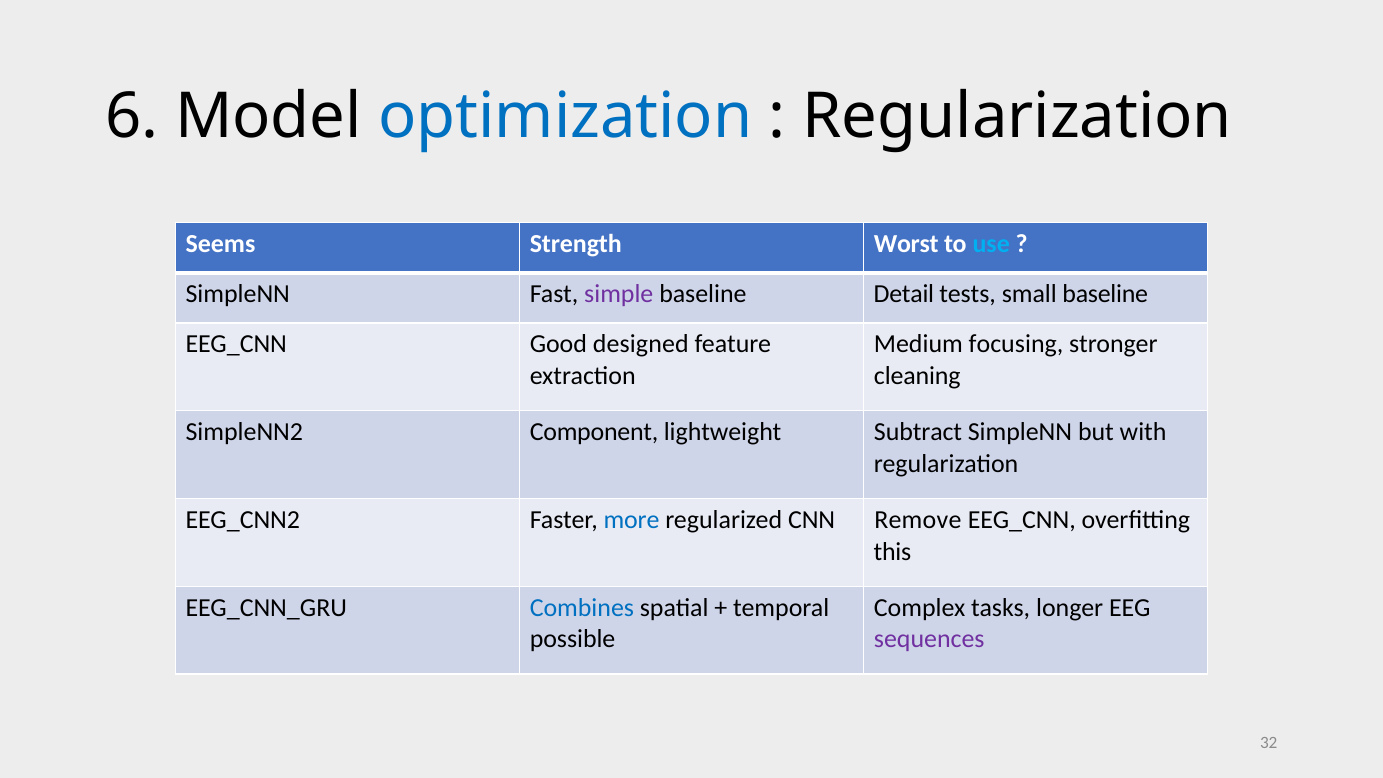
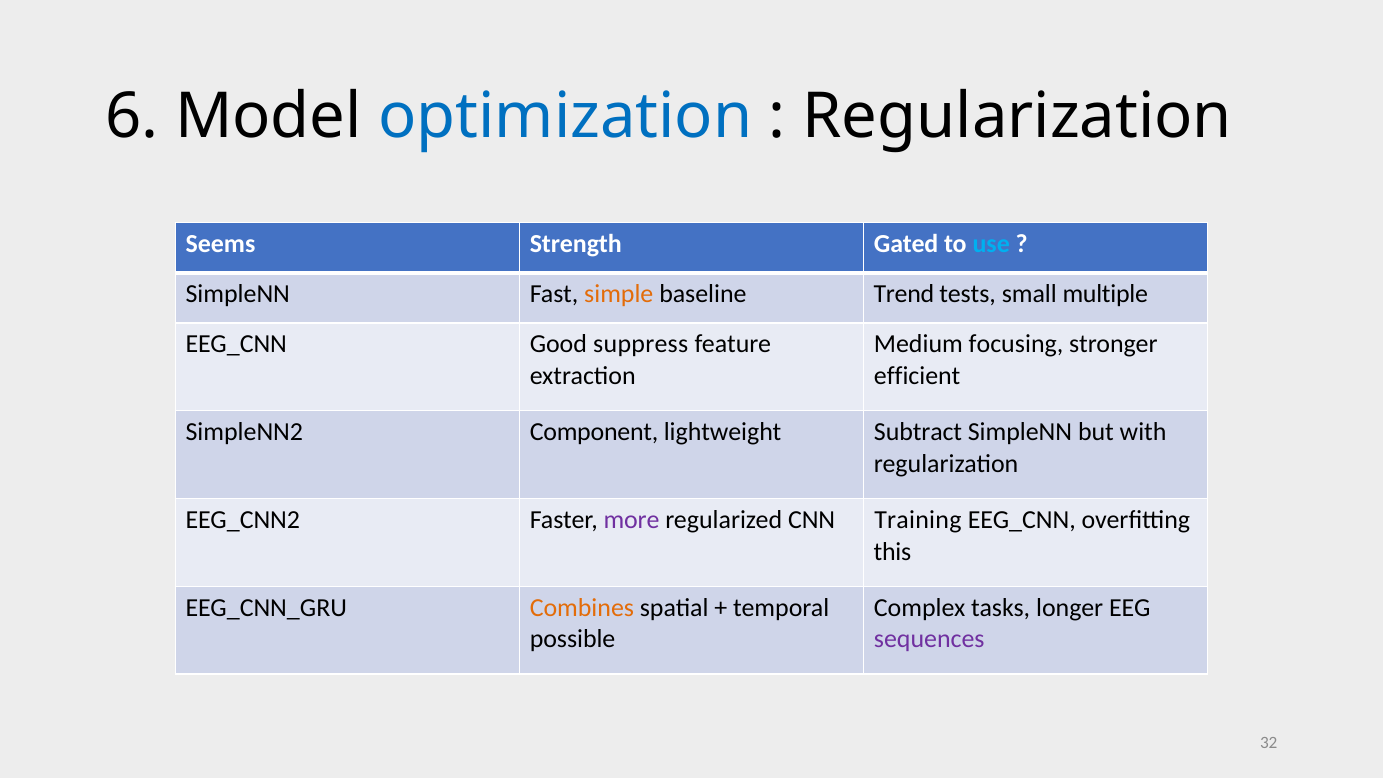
Worst: Worst -> Gated (906, 244)
simple colour: purple -> orange (619, 294)
Detail: Detail -> Trend (904, 294)
small baseline: baseline -> multiple (1105, 294)
designed: designed -> suppress (641, 344)
cleaning: cleaning -> efficient (917, 376)
more colour: blue -> purple (632, 520)
Remove: Remove -> Training (918, 520)
Combines colour: blue -> orange (582, 608)
